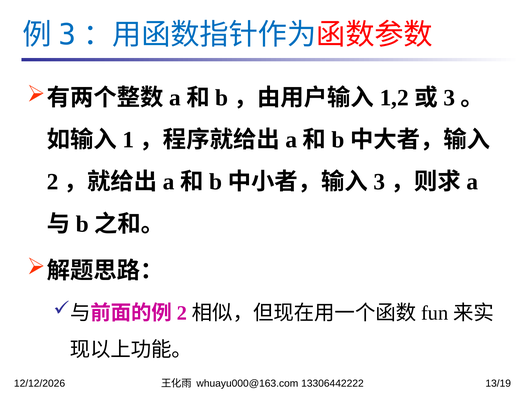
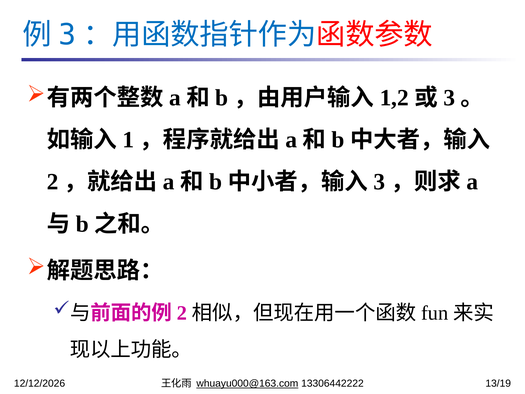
whuayu000@163.com underline: none -> present (247, 383)
